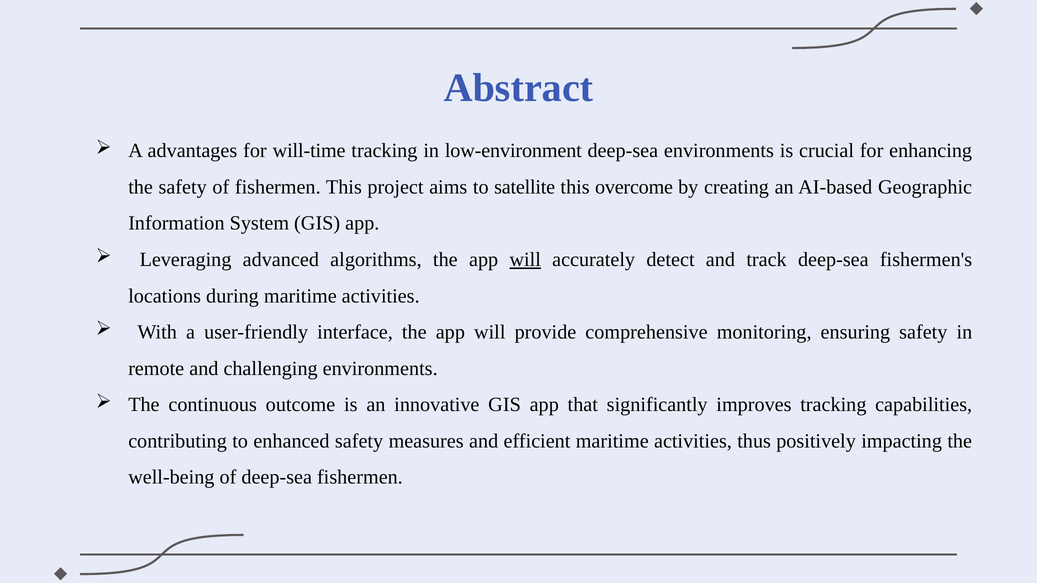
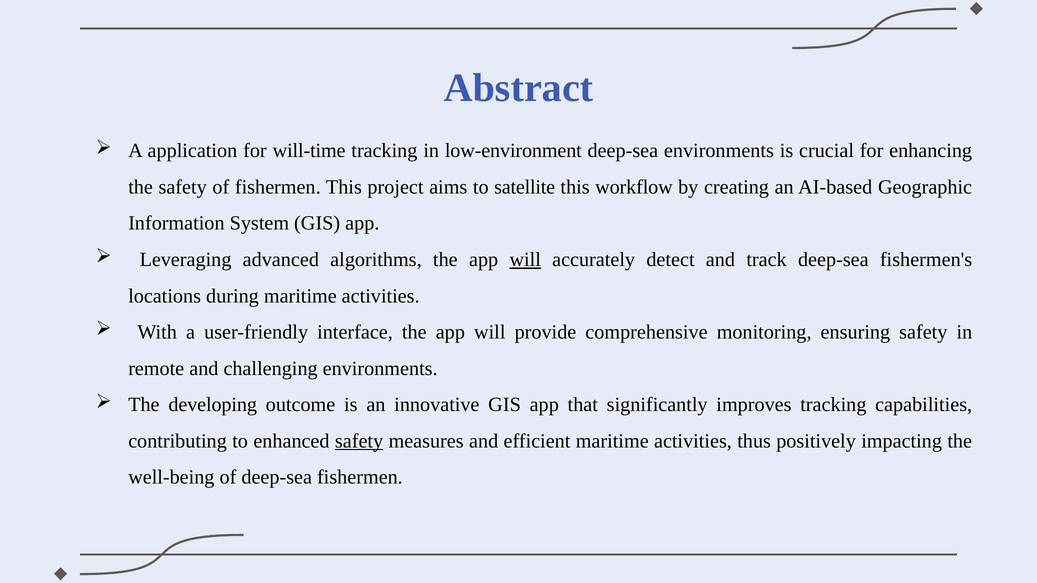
advantages: advantages -> application (192, 151)
overcome: overcome -> workflow (634, 187)
continuous: continuous -> developing (213, 405)
safety underline: none -> present (359, 441)
